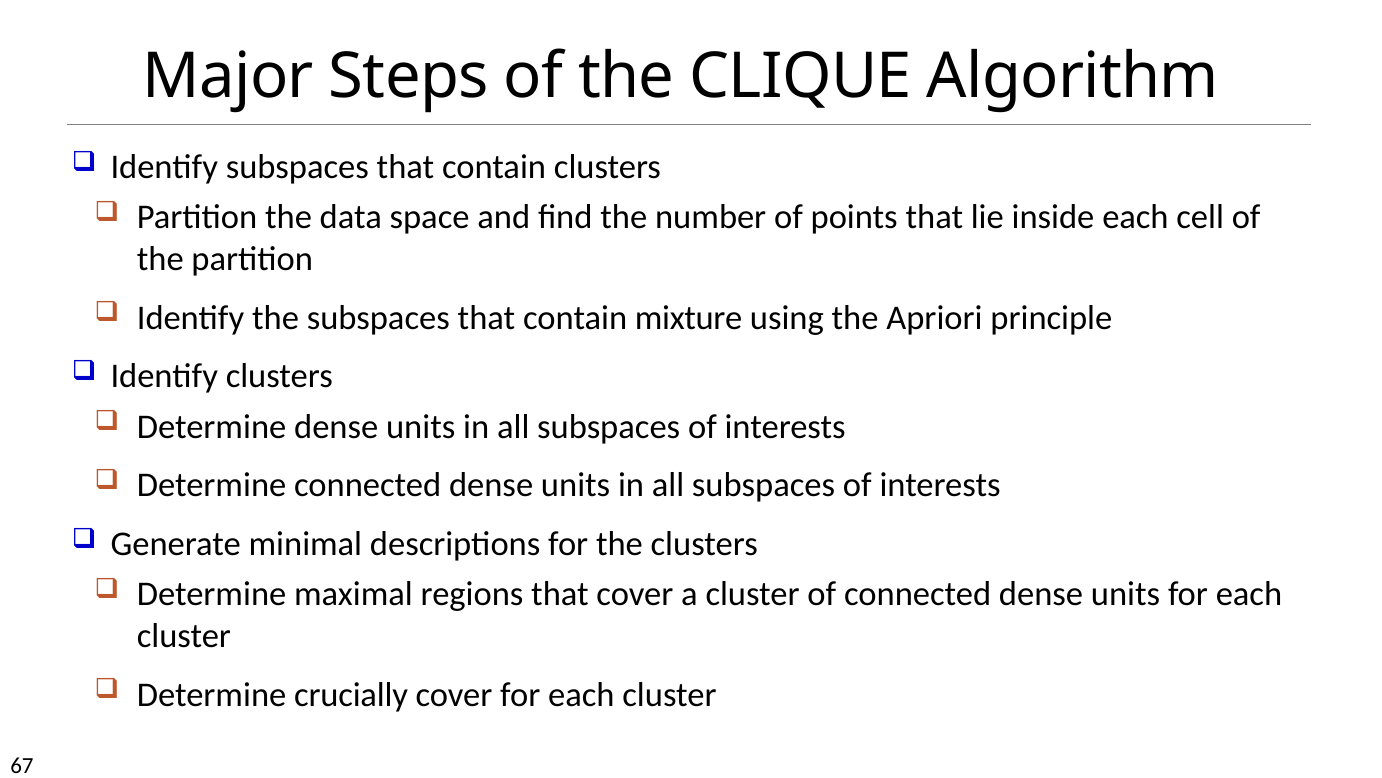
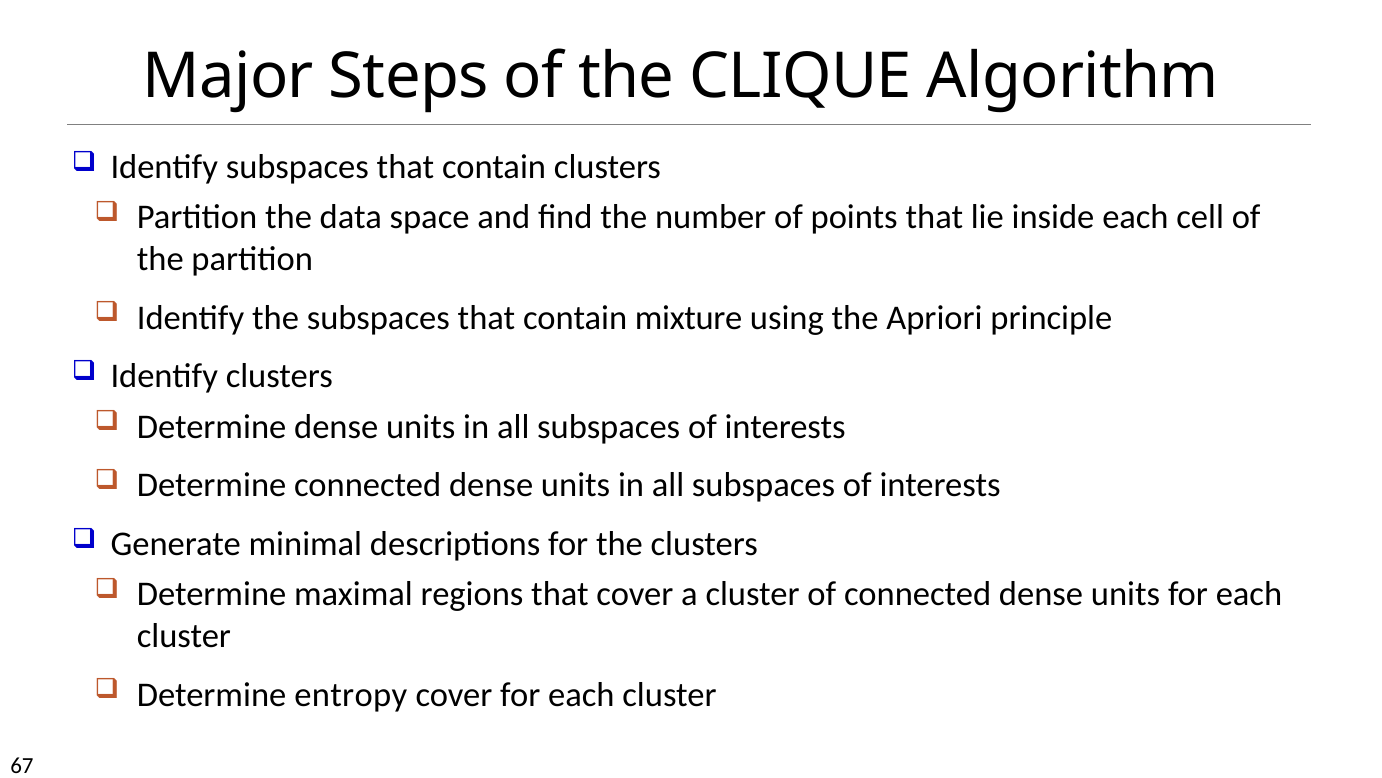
crucially: crucially -> entropy (351, 694)
